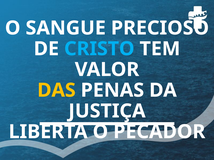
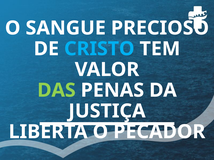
DAS colour: yellow -> light green (56, 91)
